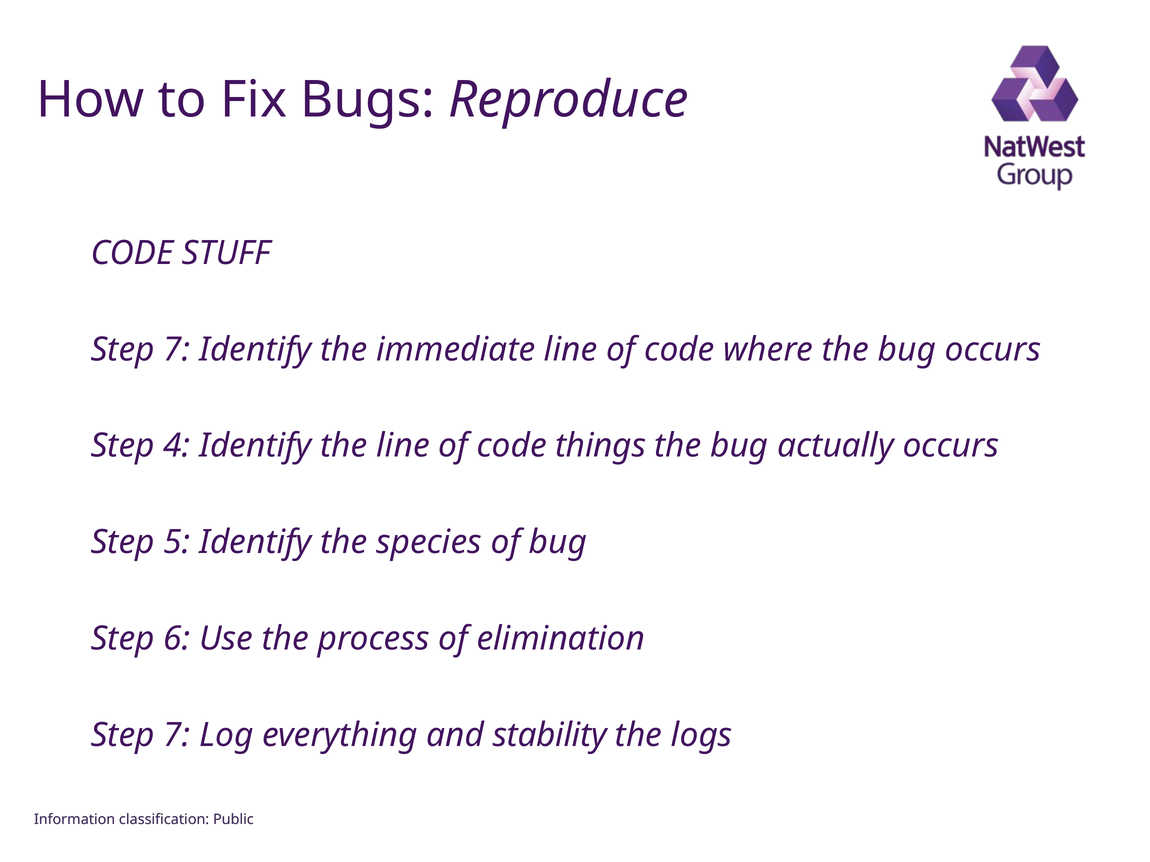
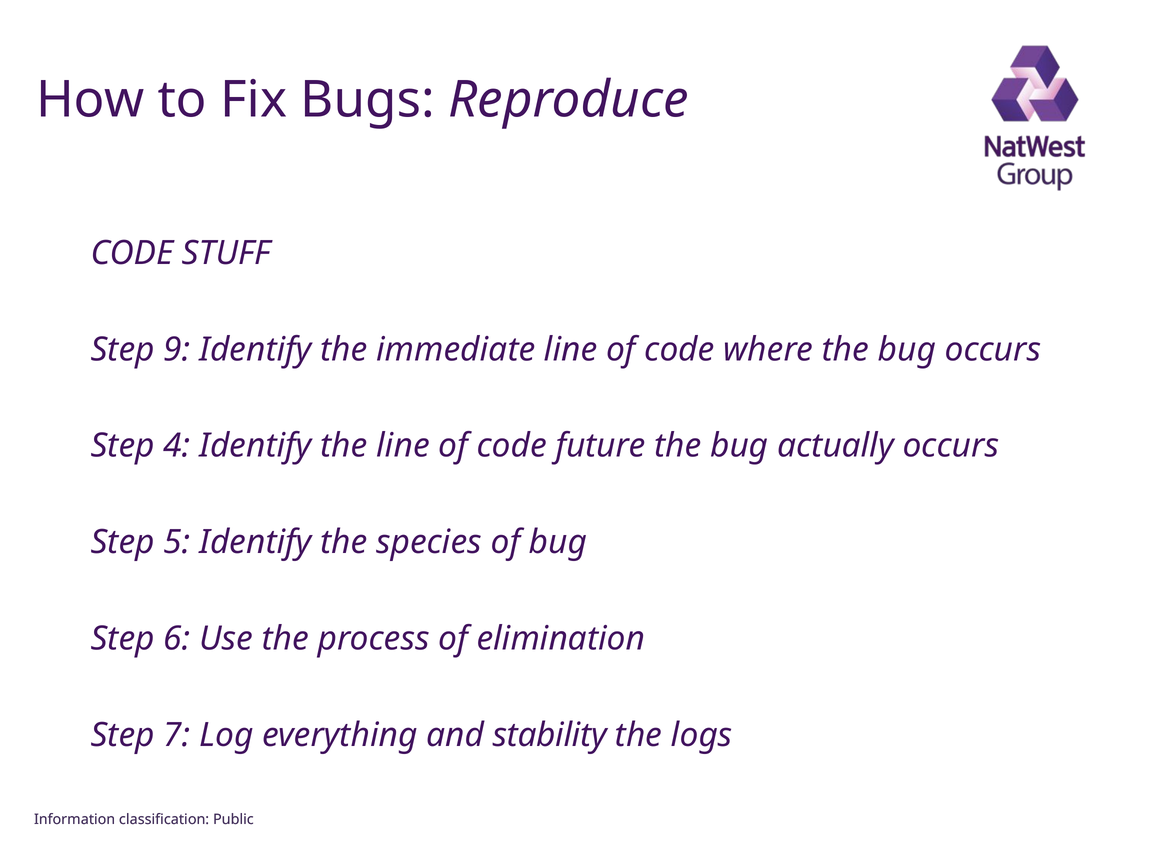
7: 7 -> 9 (177, 350)
things: things -> future (601, 446)
